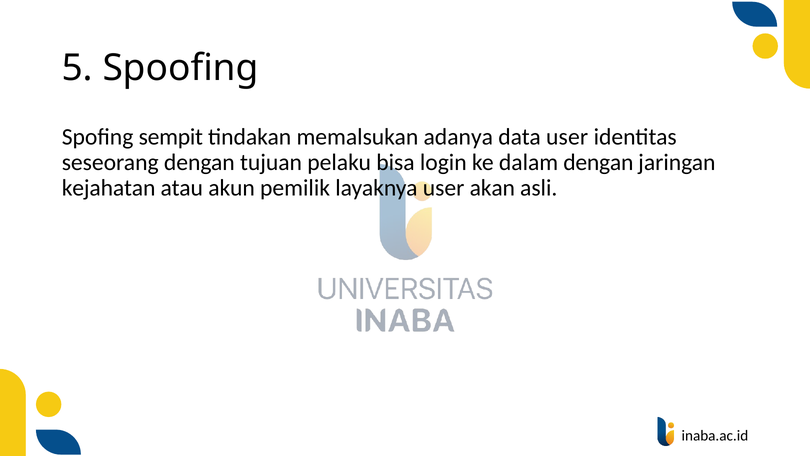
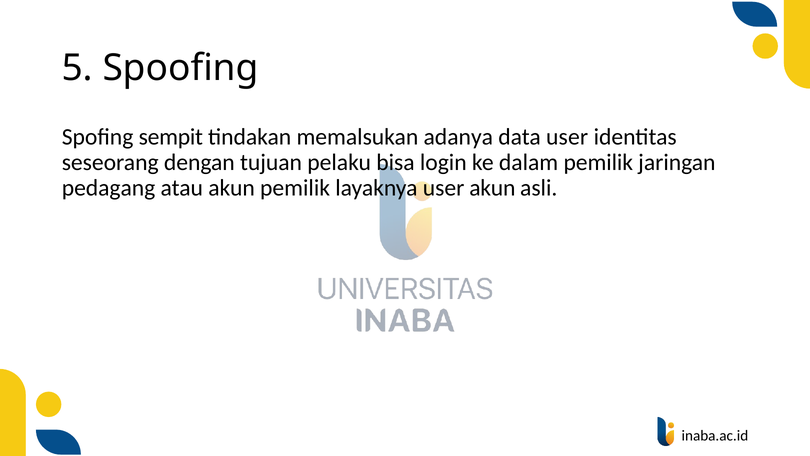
dalam dengan: dengan -> pemilik (598, 162)
kejahatan: kejahatan -> pedagang (109, 188)
user akan: akan -> akun (492, 188)
